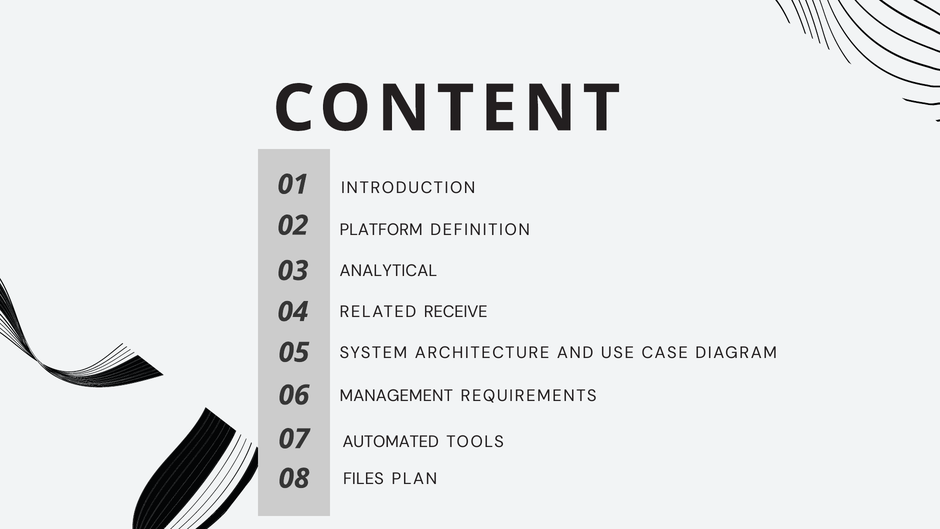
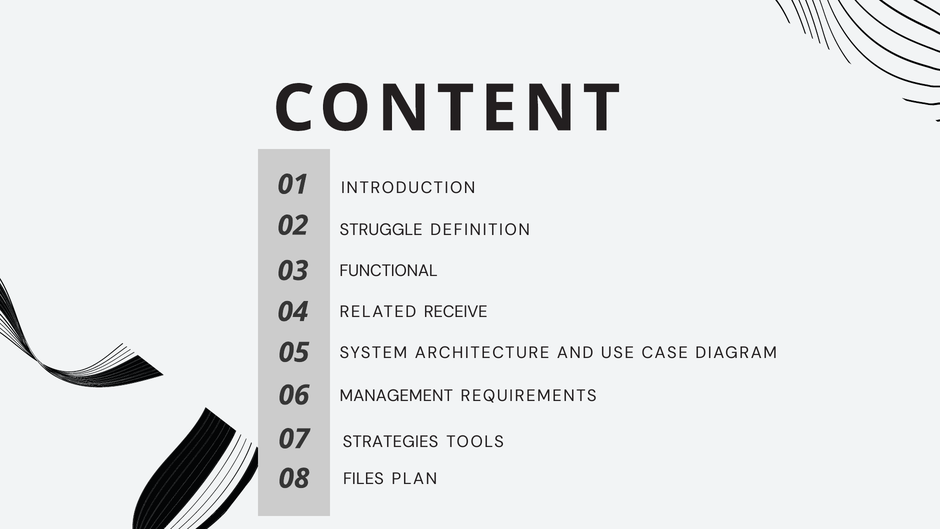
PLATFORM: PLATFORM -> STRUGGLE (381, 230)
ANALYTICAL: ANALYTICAL -> FUNCTIONAL (389, 271)
AUTOMATED: AUTOMATED -> STRATEGIES (391, 442)
